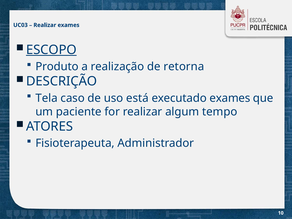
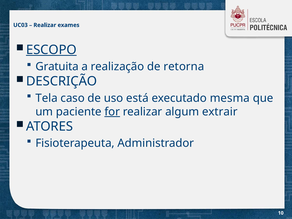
Produto: Produto -> Gratuita (57, 67)
executado exames: exames -> mesma (230, 98)
for underline: none -> present (112, 112)
tempo: tempo -> extrair (220, 112)
